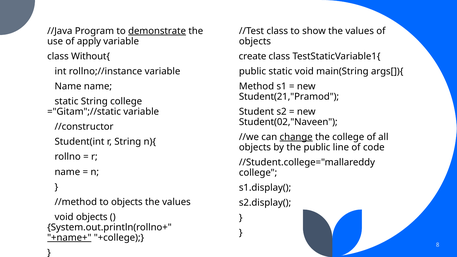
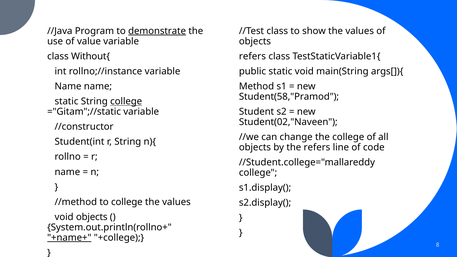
apply: apply -> value (89, 41)
create: create -> refers (252, 56)
Student(21,"Pramod: Student(21,"Pramod -> Student(58,"Pramod (289, 97)
college underline: none -> present (126, 101)
change underline: present -> none (296, 137)
the public: public -> refers (317, 147)
to objects: objects -> college (127, 202)
